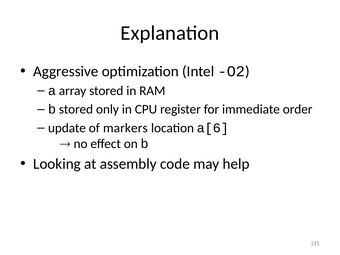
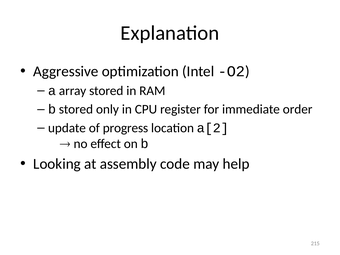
markers: markers -> progress (125, 128)
a[6: a[6 -> a[2 (213, 128)
